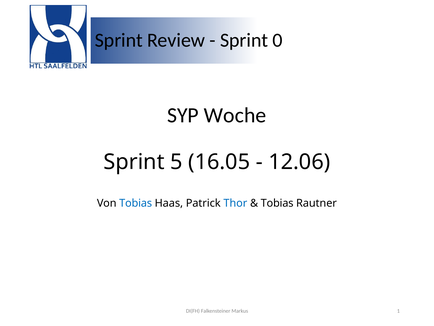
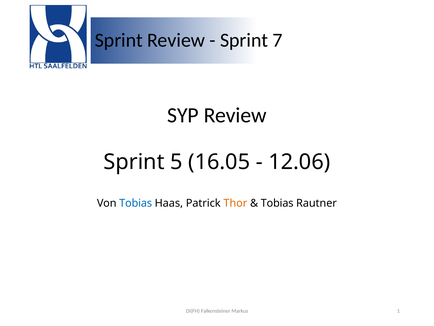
0: 0 -> 7 (278, 40)
SYP Woche: Woche -> Review (235, 115)
Thor colour: blue -> orange (235, 203)
